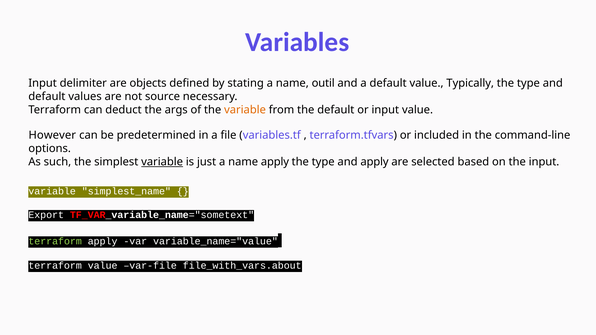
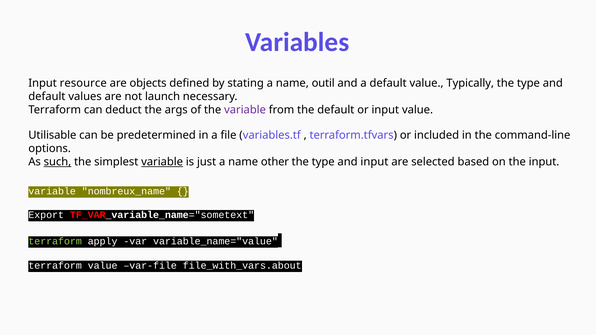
delimiter: delimiter -> resource (83, 83)
source: source -> launch (163, 96)
variable colour: orange -> purple (245, 110)
However: However -> Utilisable (52, 135)
such underline: none -> present (57, 162)
name apply: apply -> other (275, 162)
and apply: apply -> input (374, 162)
simplest_name: simplest_name -> nombreux_name (126, 191)
